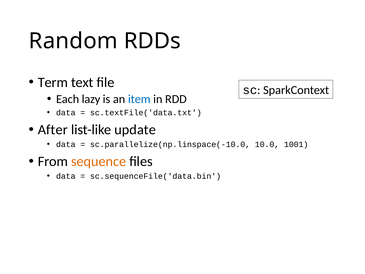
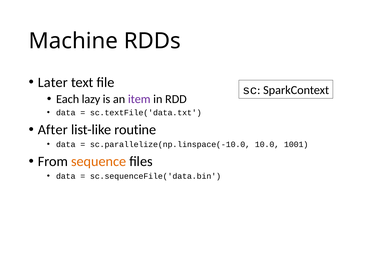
Random: Random -> Machine (73, 41)
Term: Term -> Later (53, 82)
item colour: blue -> purple (139, 99)
update: update -> routine (135, 130)
